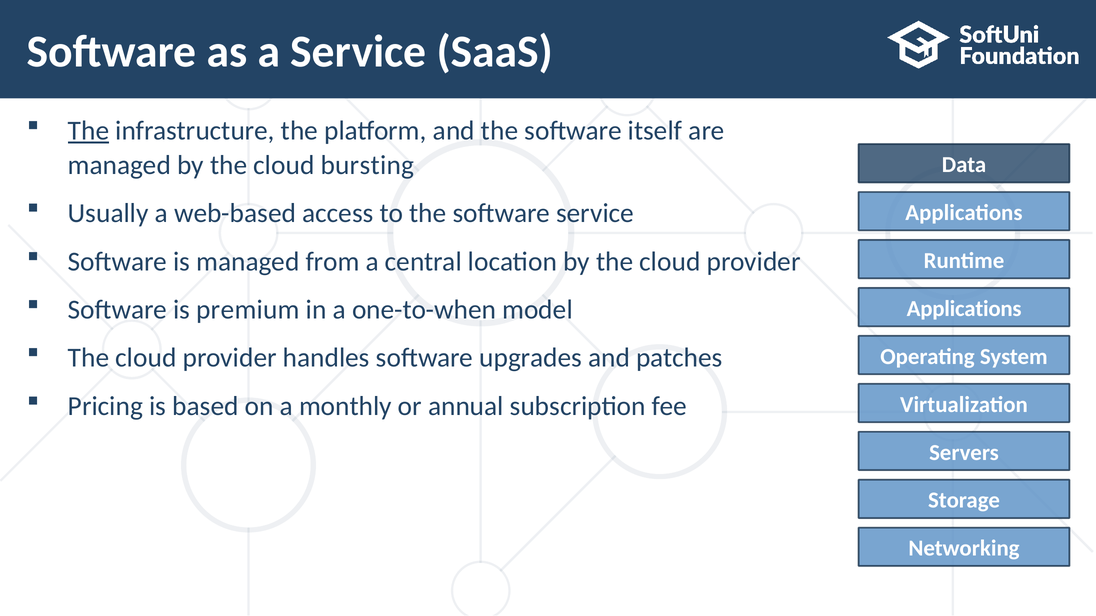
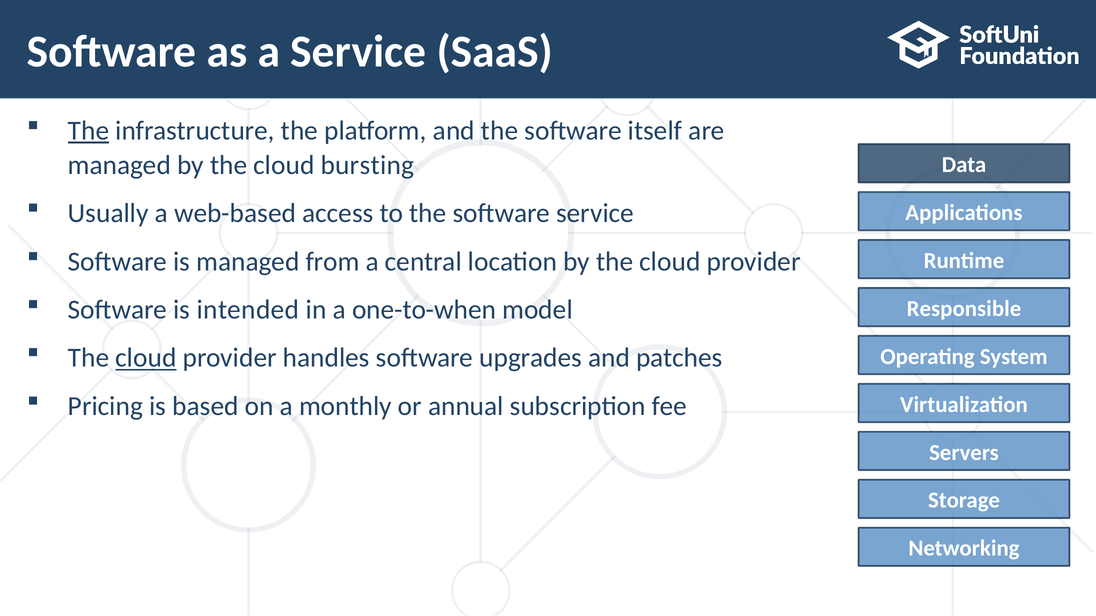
premium: premium -> intended (248, 310)
Applications: Applications -> Responsible (964, 309)
cloud underline: none -> present (146, 358)
